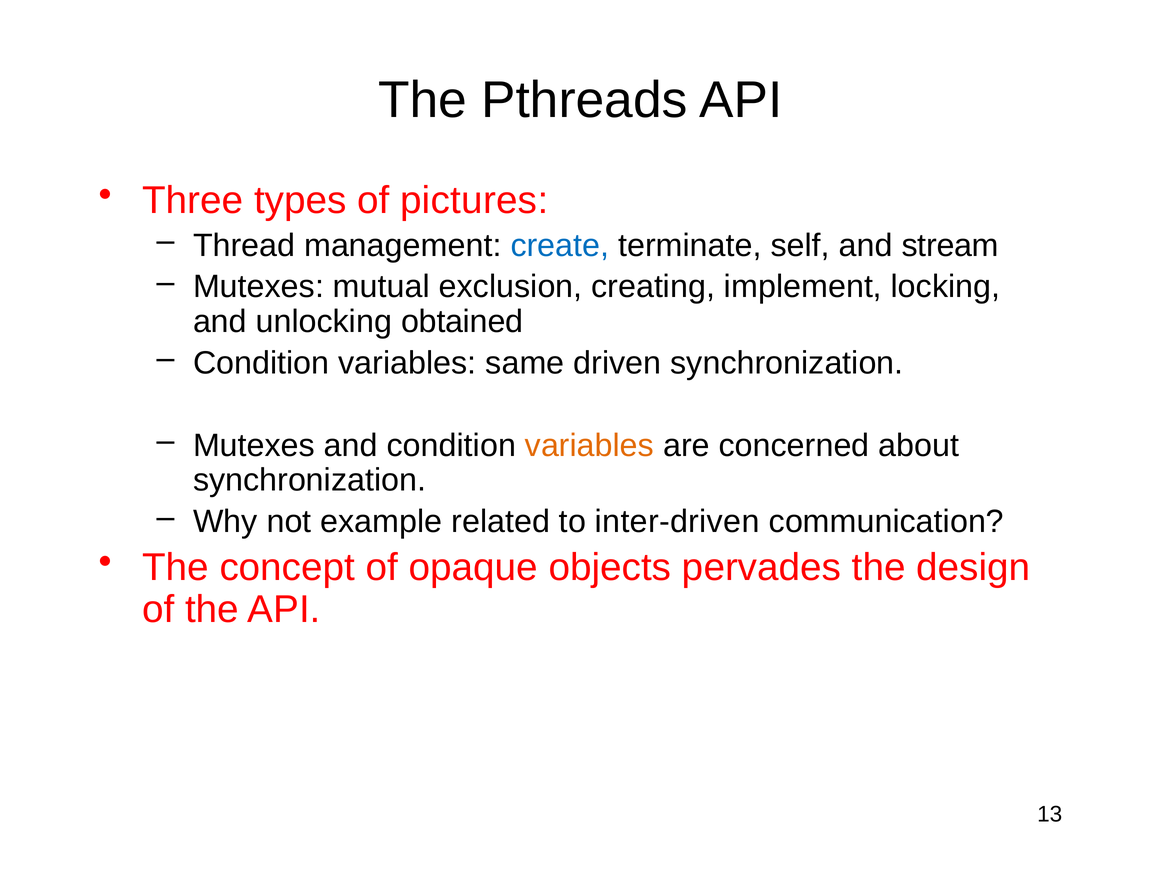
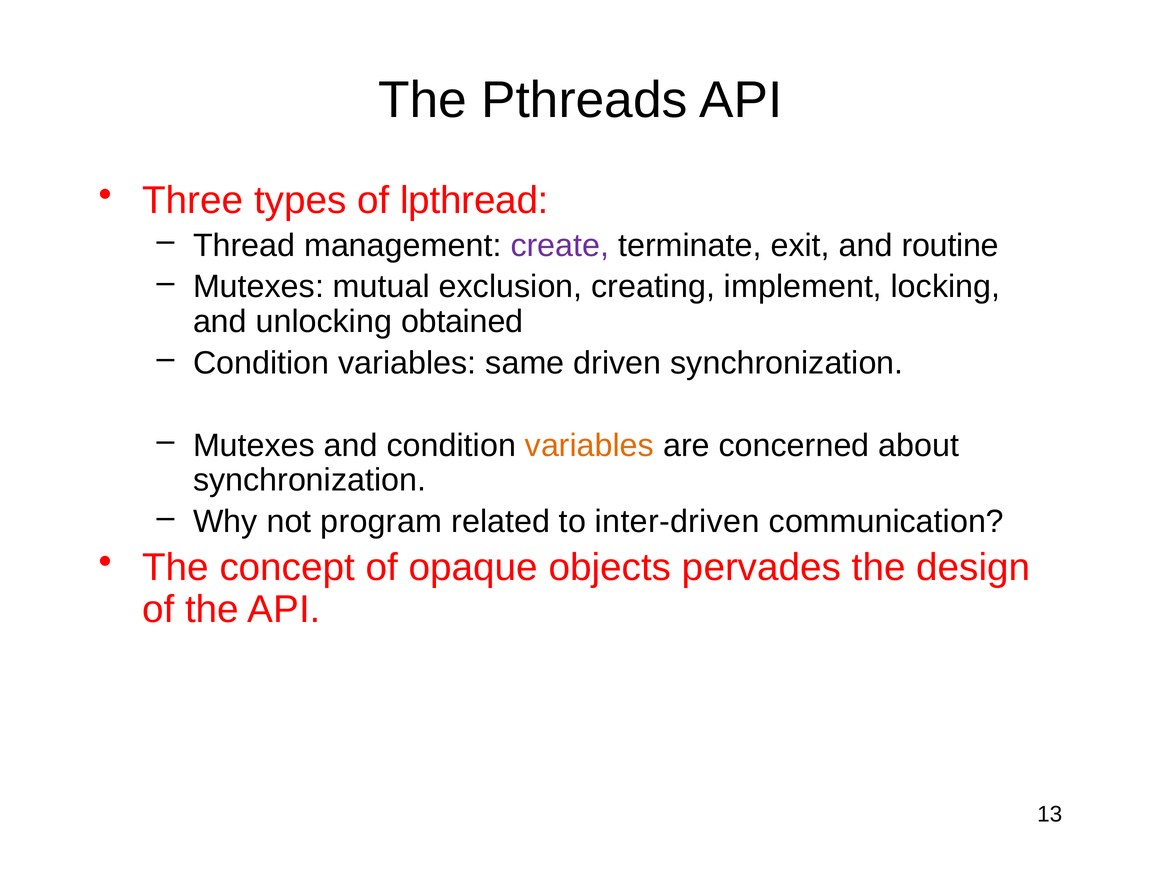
pictures: pictures -> lpthread (474, 201)
create colour: blue -> purple (560, 245)
self: self -> exit (800, 245)
stream: stream -> routine (950, 245)
example: example -> program (381, 521)
